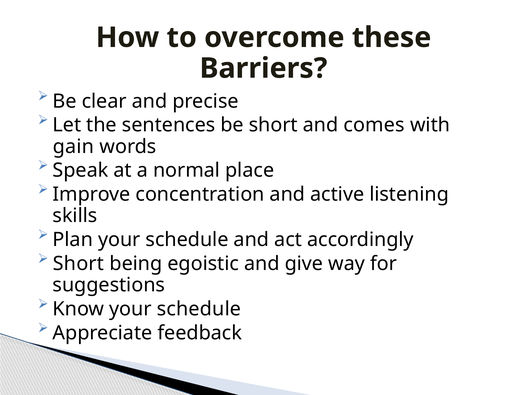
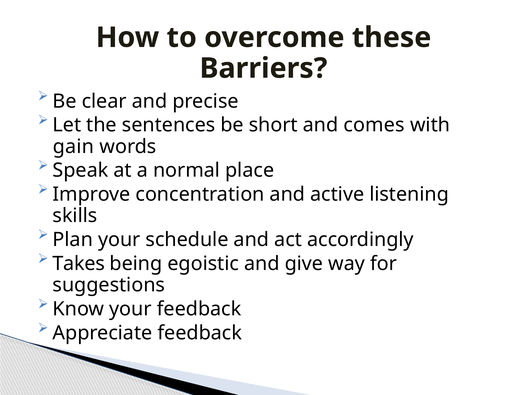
Short: Short -> Takes (79, 264)
Know your schedule: schedule -> feedback (199, 309)
